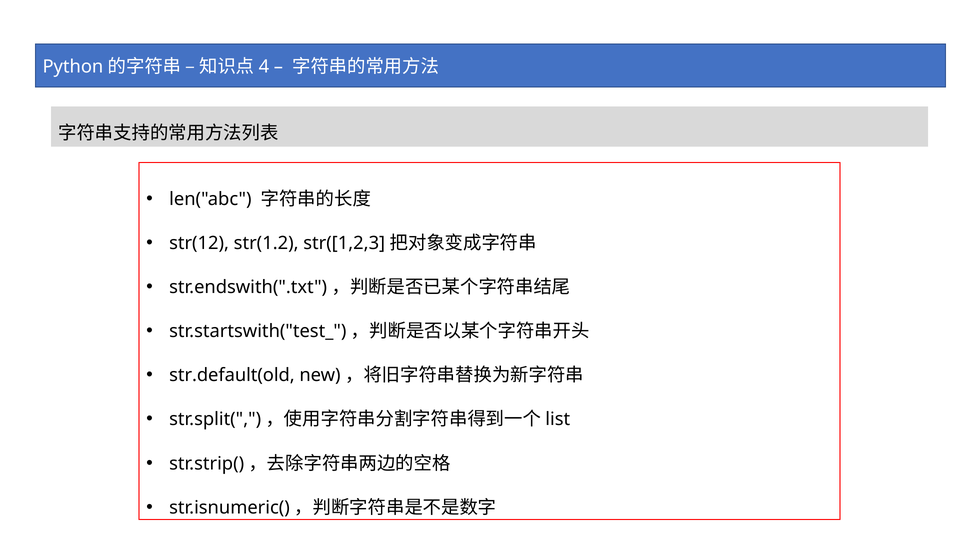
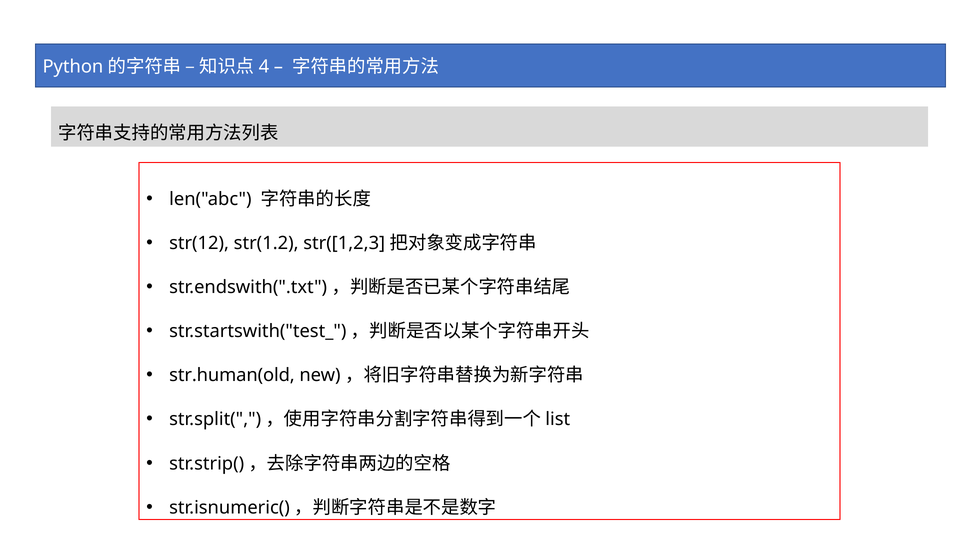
str.default(old: str.default(old -> str.human(old (232, 375)
